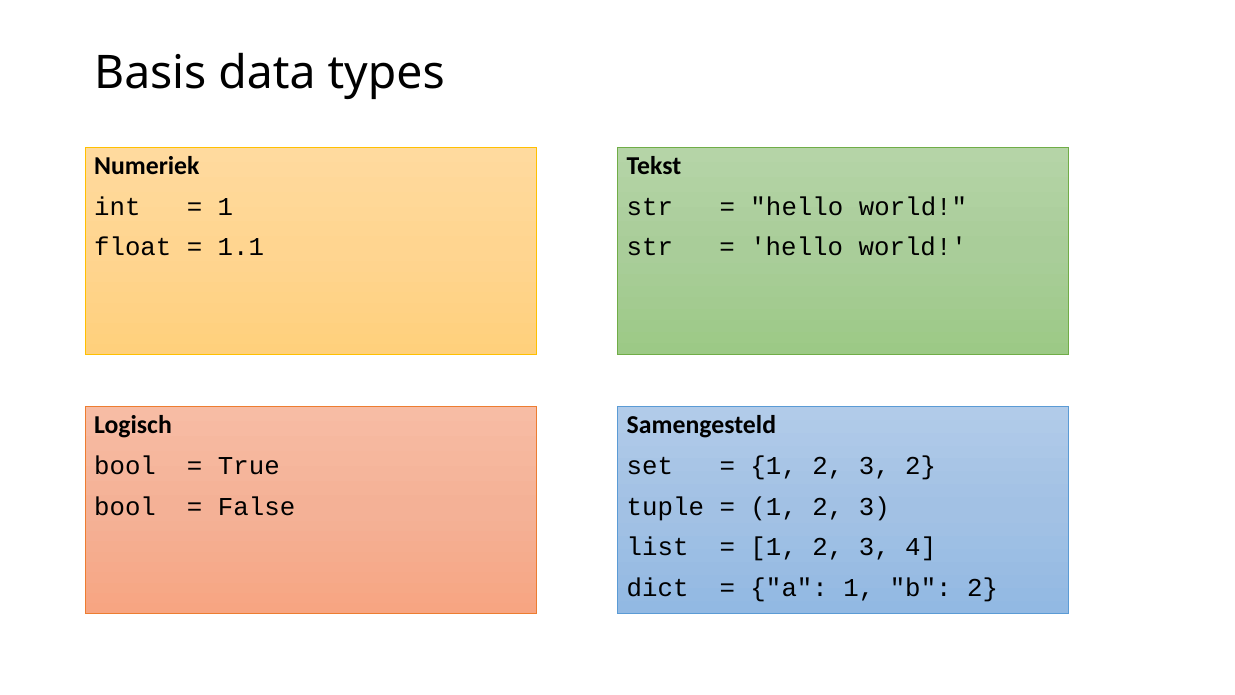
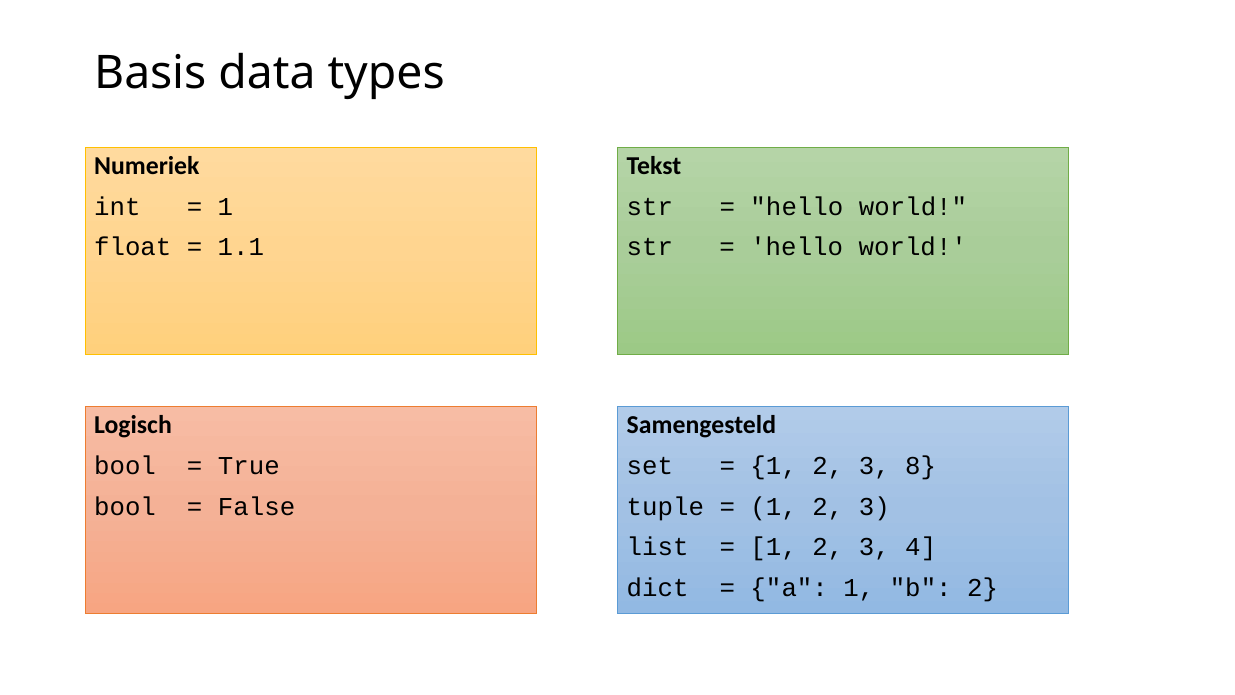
3 2: 2 -> 8 (921, 466)
